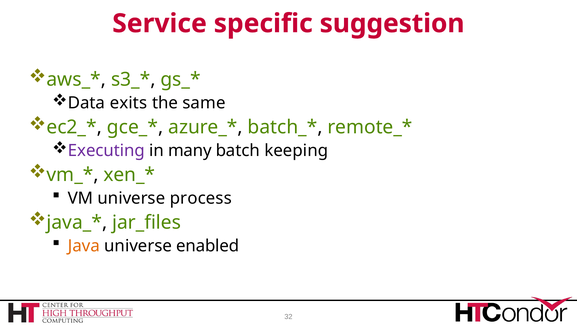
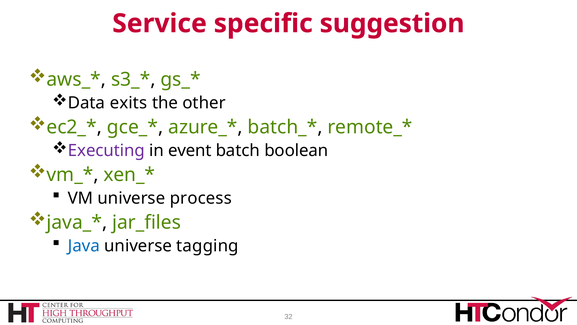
same: same -> other (204, 103)
many: many -> event (190, 150)
keeping: keeping -> boolean (296, 150)
Java colour: orange -> blue (84, 246)
enabled: enabled -> tagging (207, 246)
